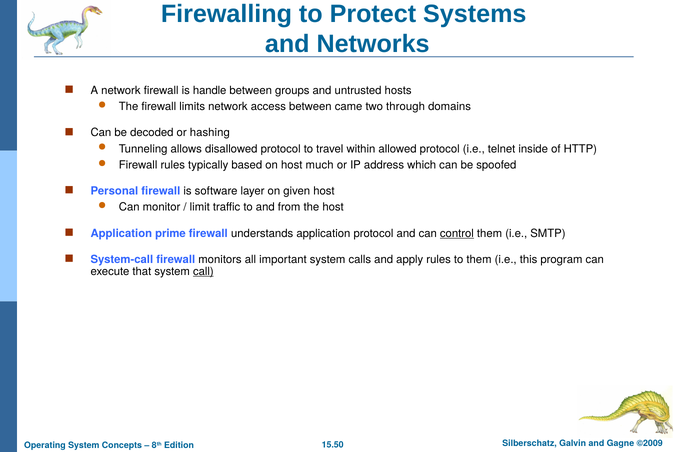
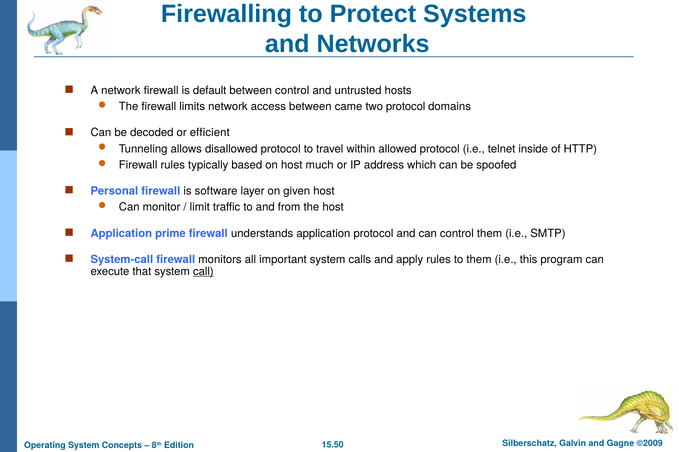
handle: handle -> default (210, 91)
between groups: groups -> control (292, 91)
two through: through -> protocol (406, 107)
hashing: hashing -> efficient (210, 133)
control underline: present -> none (457, 234)
